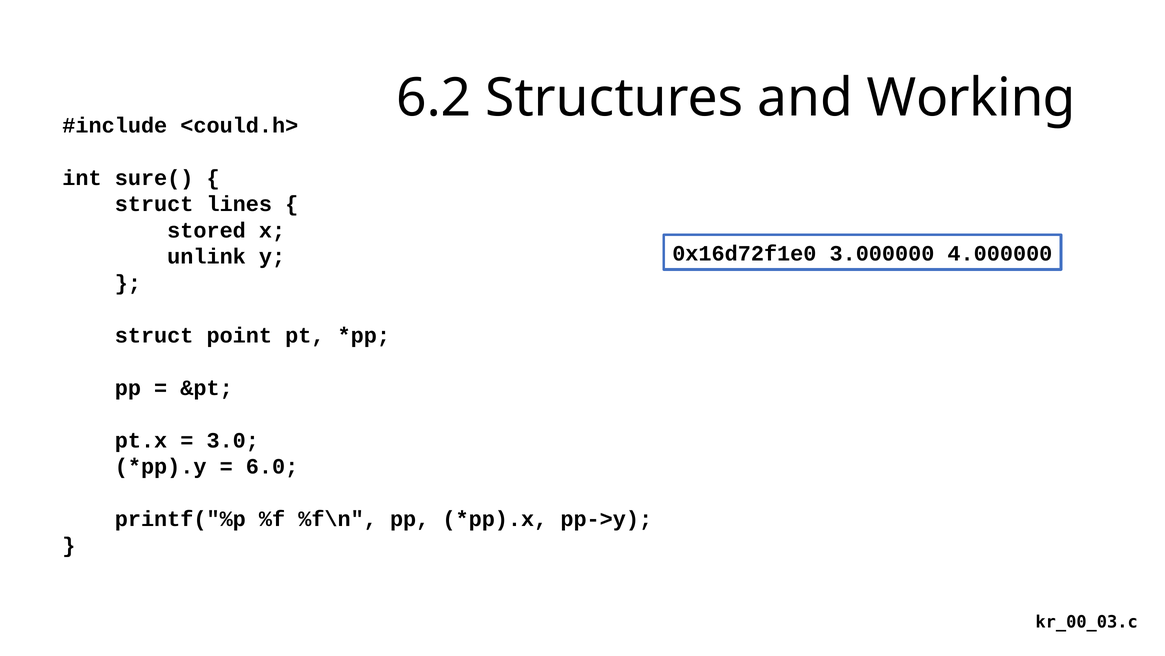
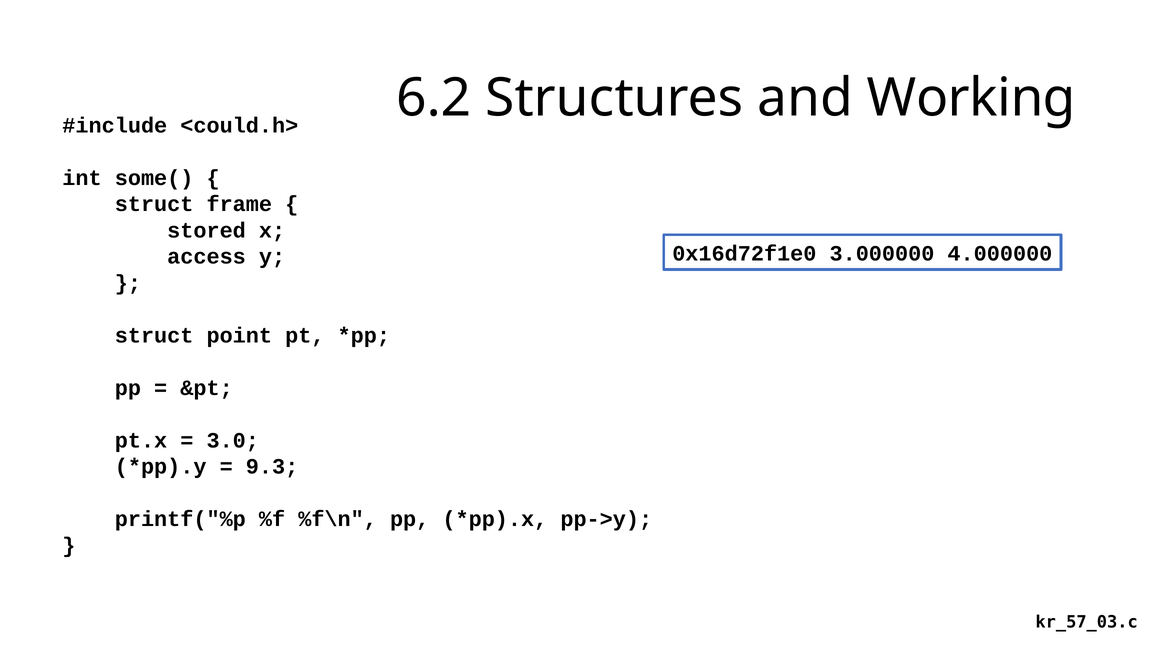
sure(: sure( -> some( (154, 178)
lines: lines -> frame (239, 204)
unlink: unlink -> access (207, 256)
6.0: 6.0 -> 9.3 (272, 466)
kr_00_03.c: kr_00_03.c -> kr_57_03.c (1087, 621)
